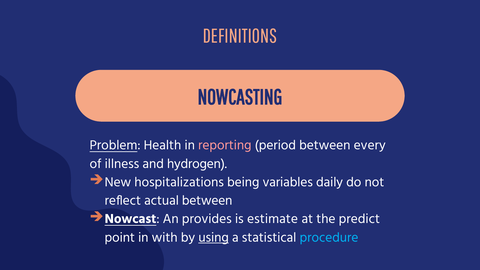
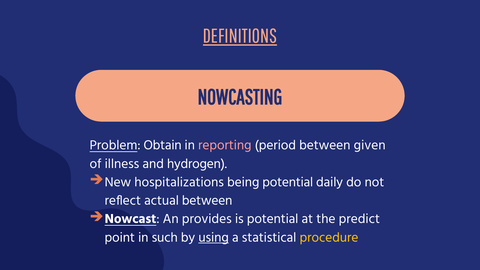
DEFINITIONS underline: none -> present (240, 36)
Health: Health -> Obtain (163, 145)
every: every -> given (370, 145)
being variables: variables -> potential (288, 182)
is estimate: estimate -> potential (273, 219)
with: with -> such (165, 237)
procedure colour: light blue -> yellow (329, 237)
